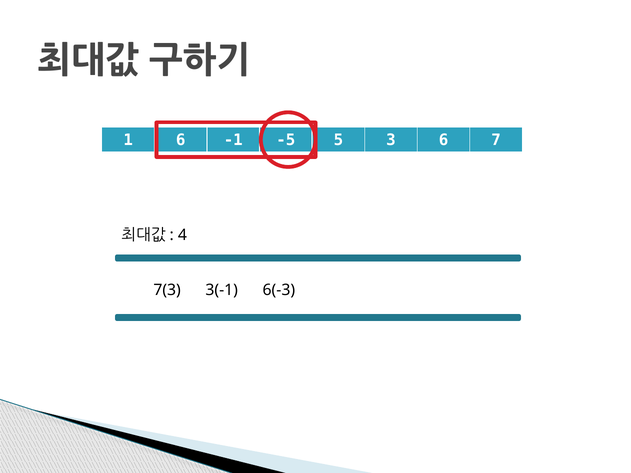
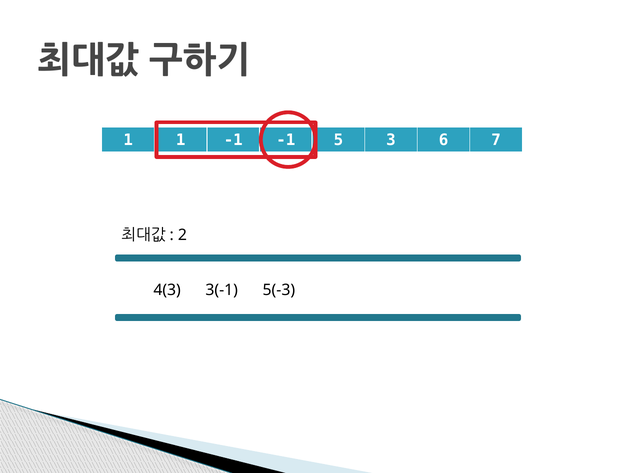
1 6: 6 -> 1 (181, 140)
-1 -5: -5 -> -1 (286, 140)
4: 4 -> 2 (182, 235)
7(3: 7(3 -> 4(3 (167, 290)
6(-3: 6(-3 -> 5(-3 (279, 290)
